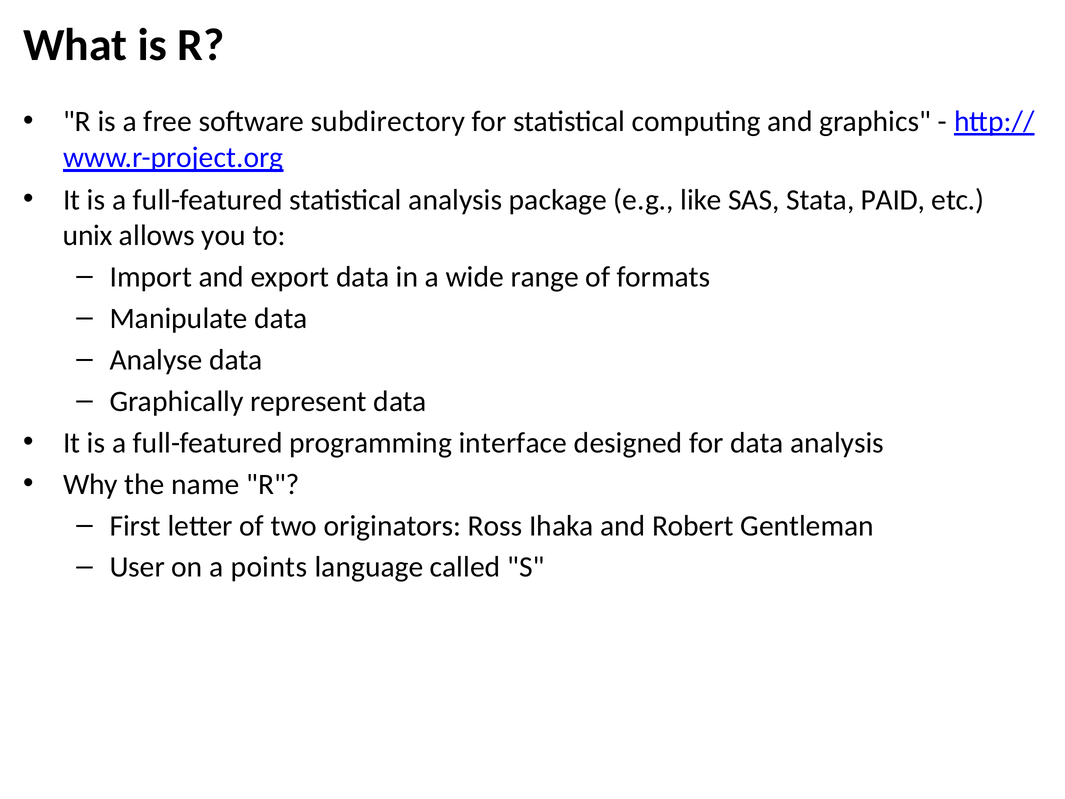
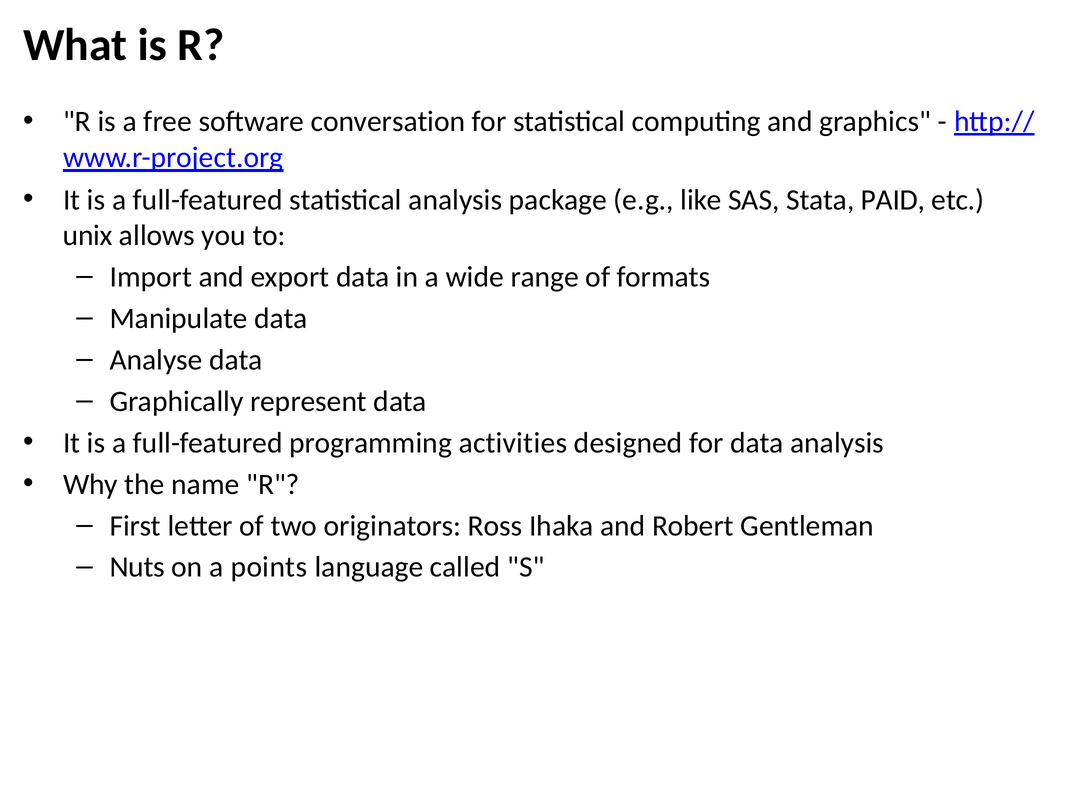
subdirectory: subdirectory -> conversation (388, 121)
interface: interface -> activities (513, 443)
User: User -> Nuts (137, 567)
